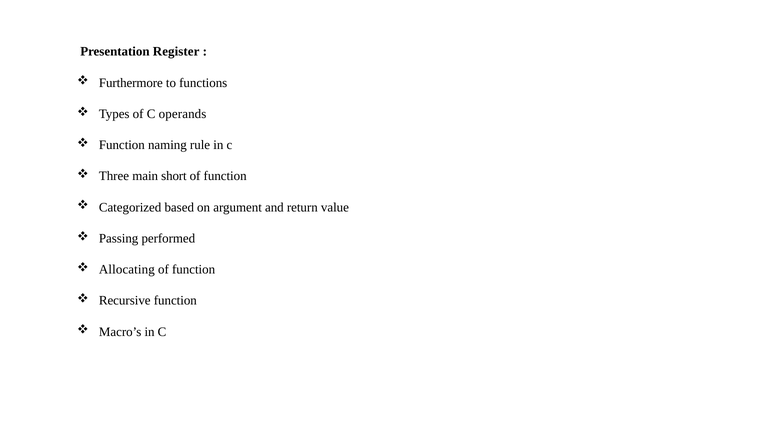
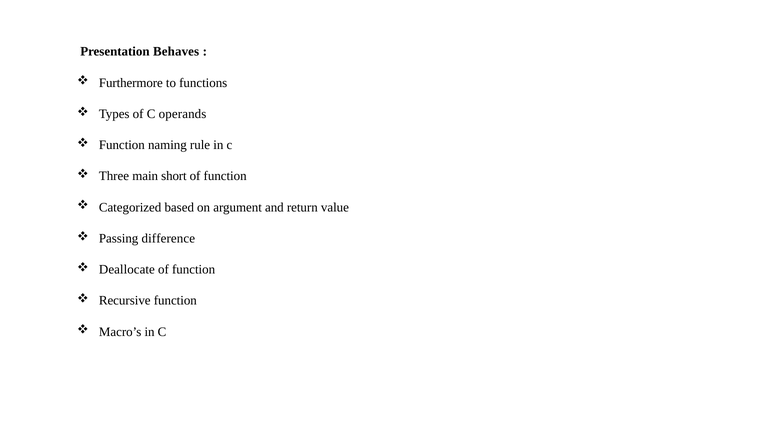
Register: Register -> Behaves (176, 52)
performed: performed -> difference (168, 238)
Allocating: Allocating -> Deallocate (127, 269)
